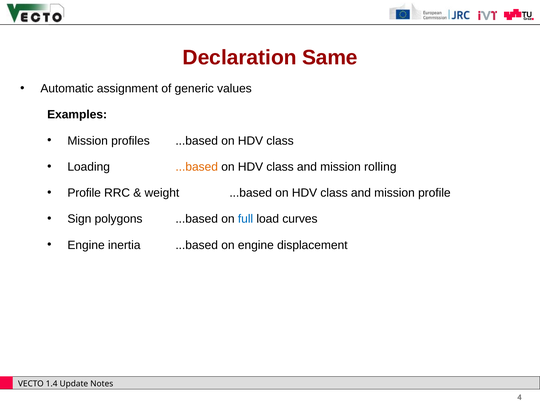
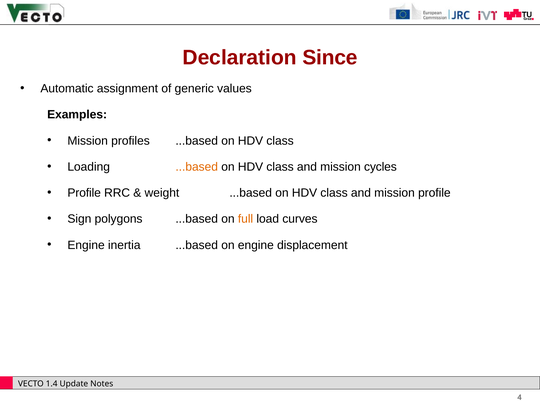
Same: Same -> Since (330, 58)
rolling: rolling -> cycles (380, 167)
full colour: blue -> orange (246, 219)
